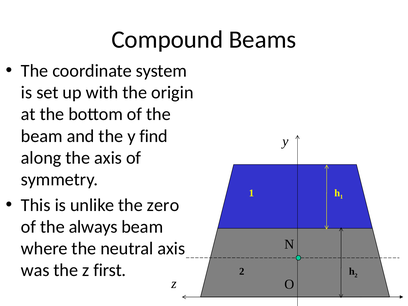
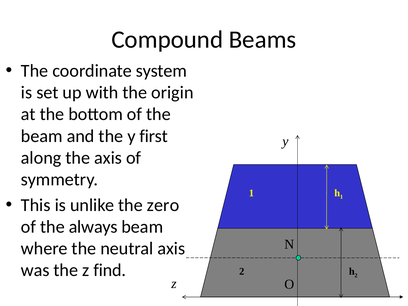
find: find -> first (154, 136)
first: first -> find (110, 270)
